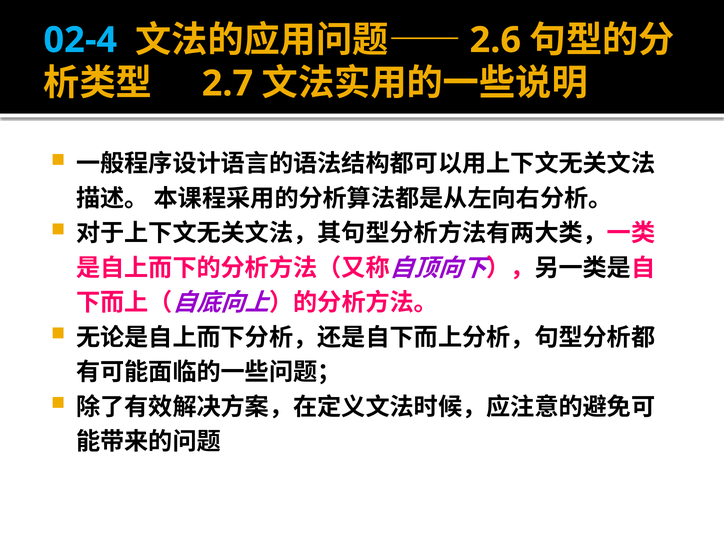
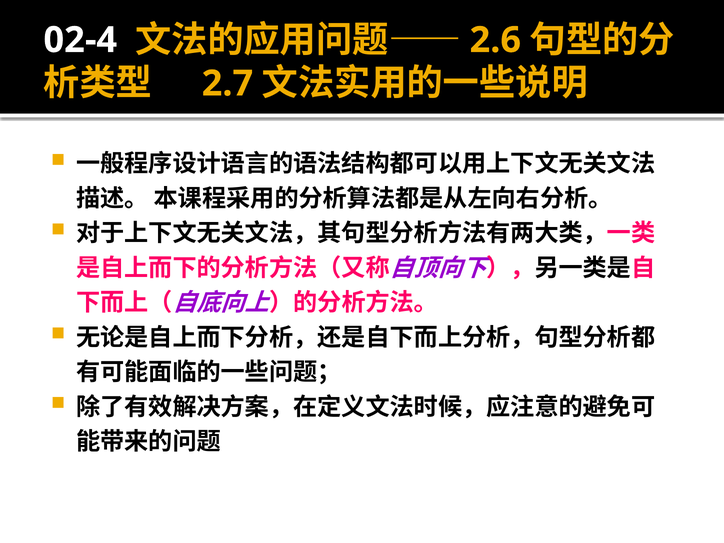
02-4 colour: light blue -> white (80, 40)
